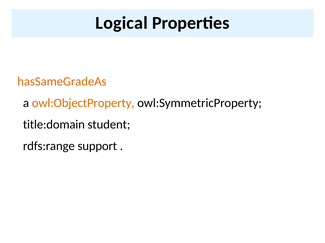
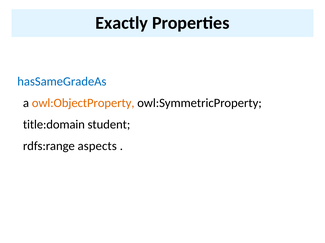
Logical: Logical -> Exactly (122, 23)
hasSameGradeAs colour: orange -> blue (62, 82)
support: support -> aspects (97, 146)
